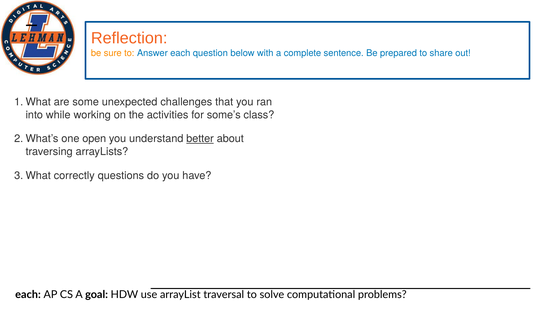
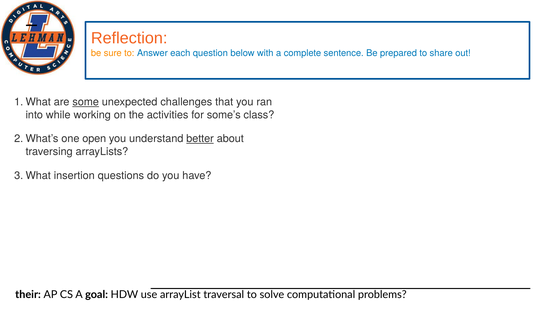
some underline: none -> present (86, 102)
correctly: correctly -> insertion (74, 175)
each: each -> their (28, 294)
